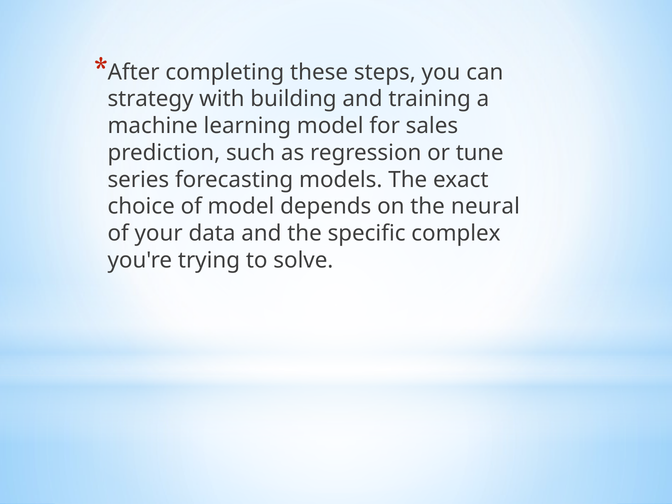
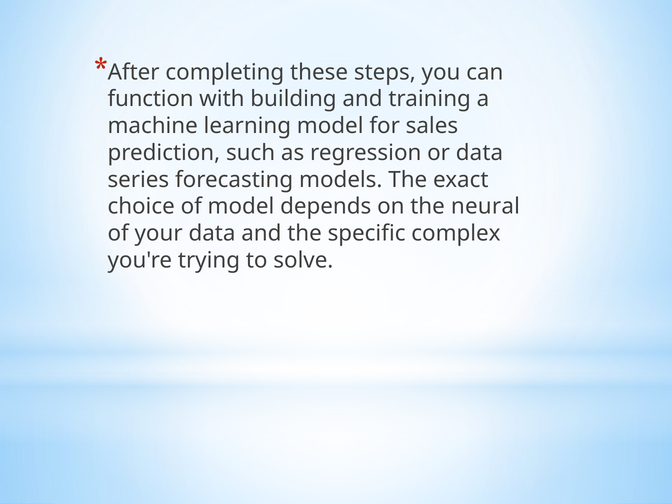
strategy: strategy -> function (151, 99)
or tune: tune -> data (479, 153)
